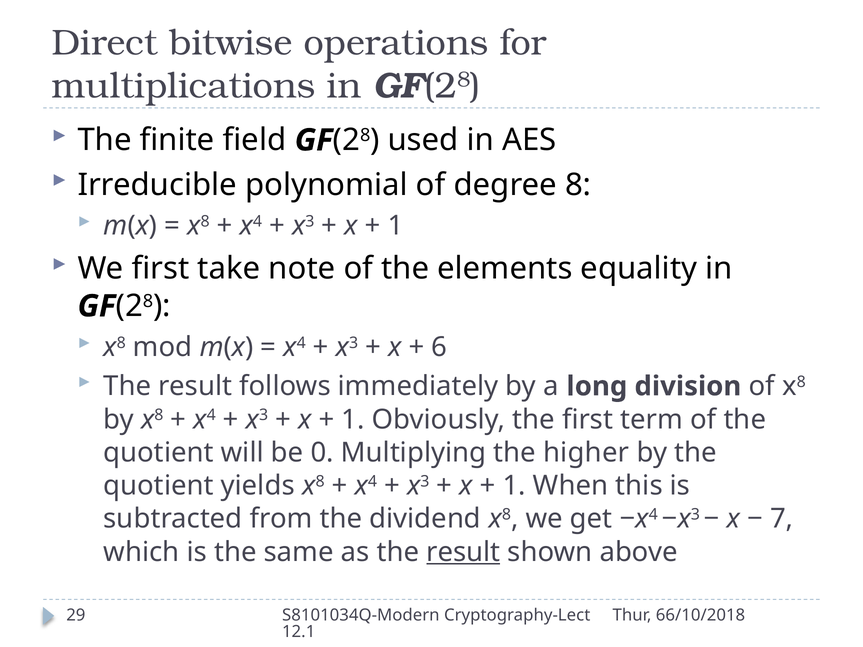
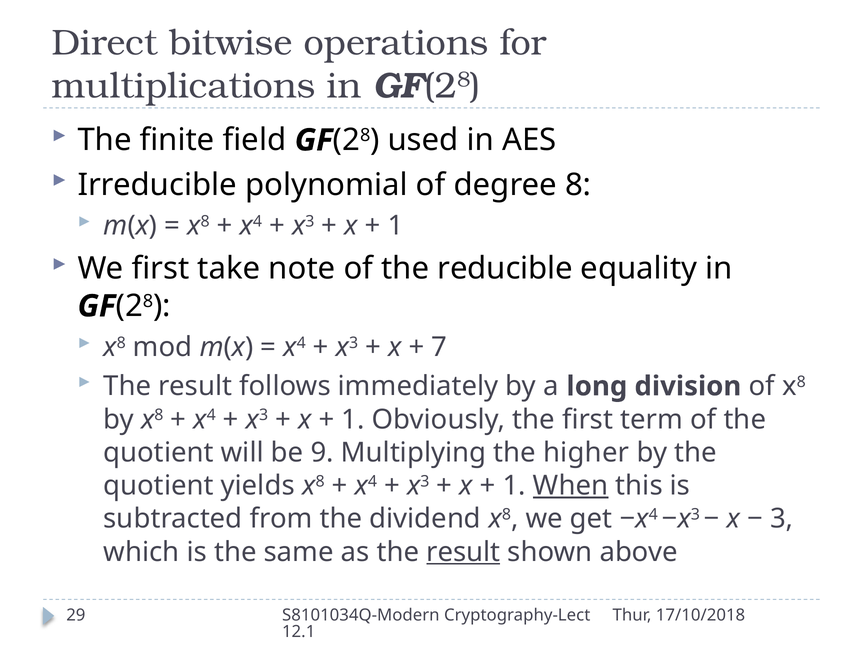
elements: elements -> reducible (505, 269)
6: 6 -> 7 (439, 347)
0: 0 -> 9 (322, 453)
When underline: none -> present (571, 486)
7: 7 -> 3 (782, 519)
66/10/2018: 66/10/2018 -> 17/10/2018 (701, 615)
